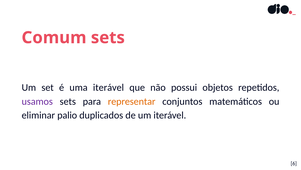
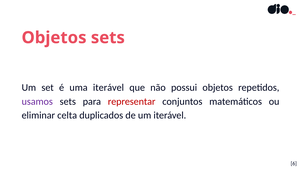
Comum: Comum -> Objetos (54, 38)
representar colour: orange -> red (132, 101)
palio: palio -> celta (67, 115)
